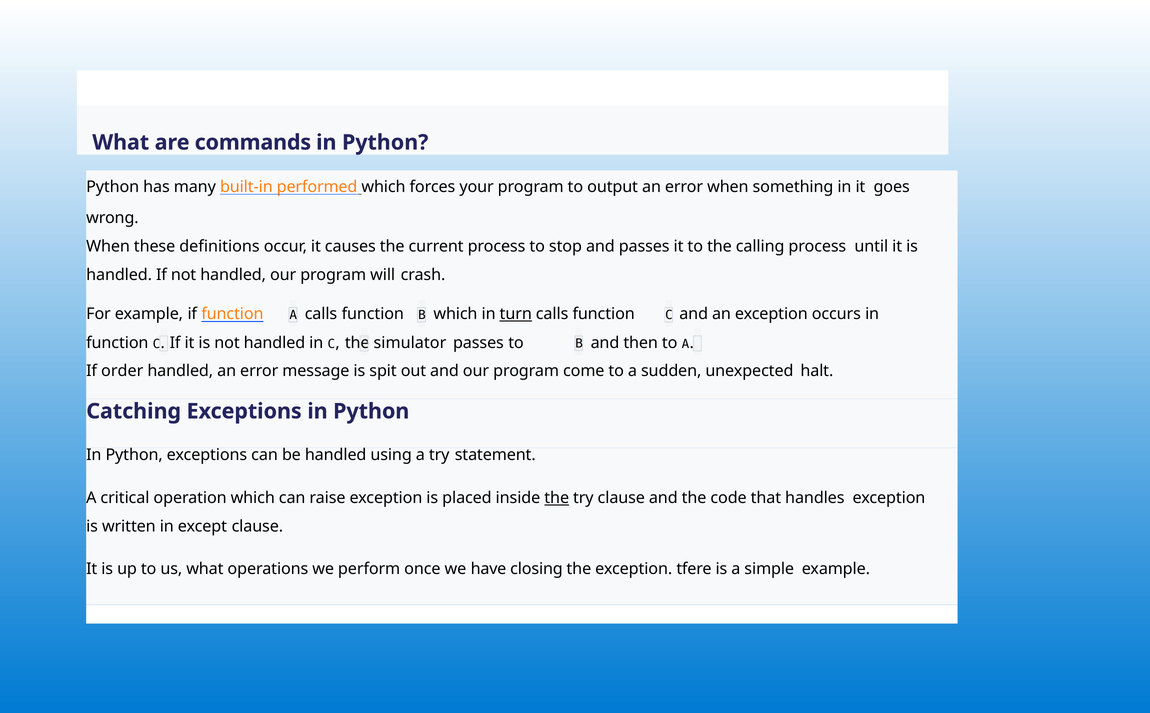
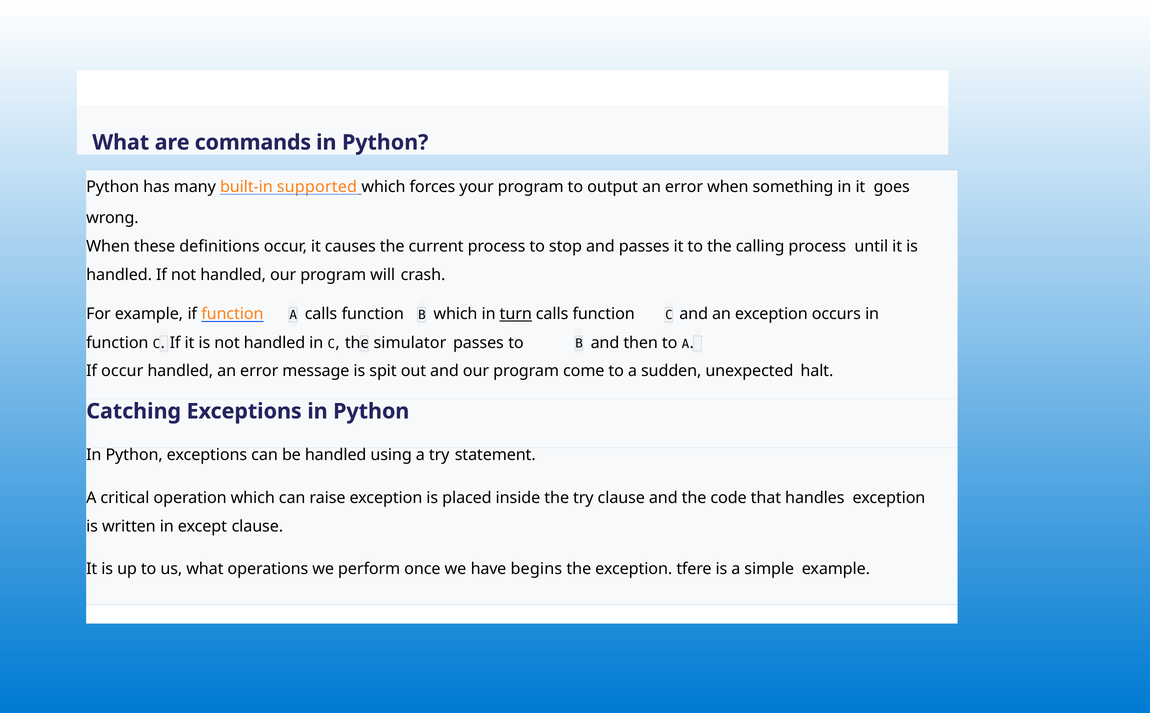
performed: performed -> supported (317, 187)
If order: order -> occur (122, 371)
the underline: present -> none (557, 498)
closing: closing -> begins (536, 569)
